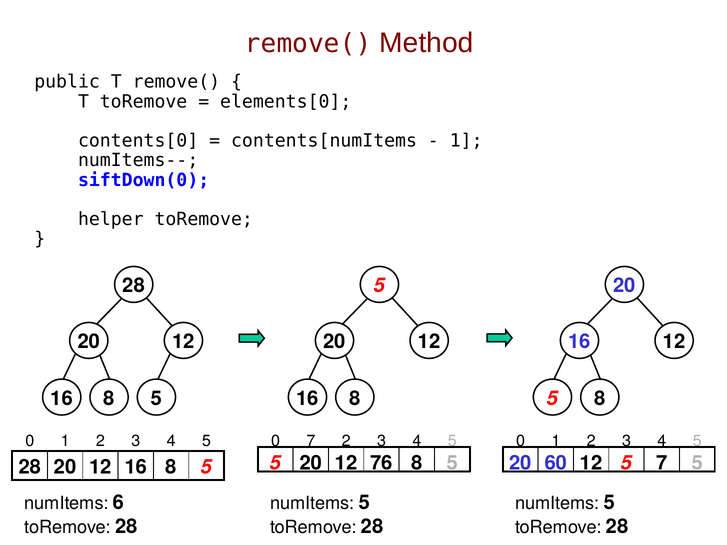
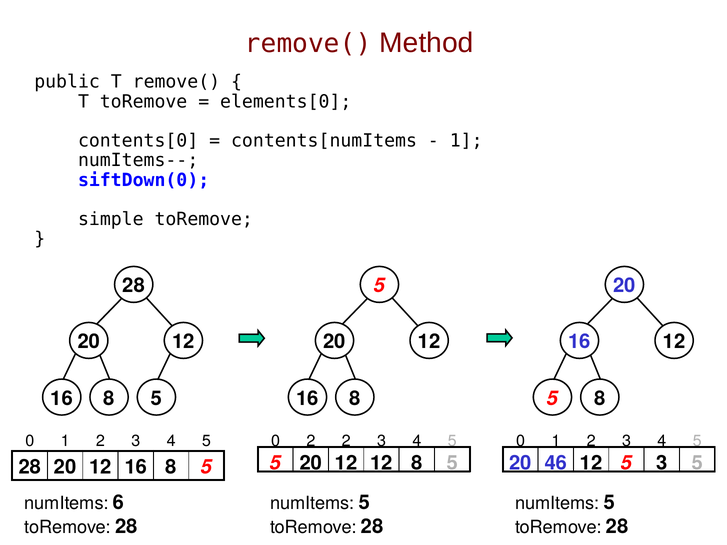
helper: helper -> simple (111, 219)
0 7: 7 -> 2 (311, 441)
12 76: 76 -> 12 (381, 463)
60: 60 -> 46 (556, 463)
5 7: 7 -> 3 (662, 463)
